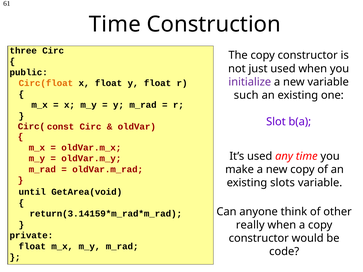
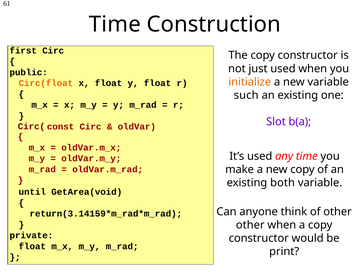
three: three -> first (23, 51)
initialize colour: purple -> orange (250, 82)
slots: slots -> both (283, 183)
really: really -> other (250, 225)
code: code -> print (284, 252)
